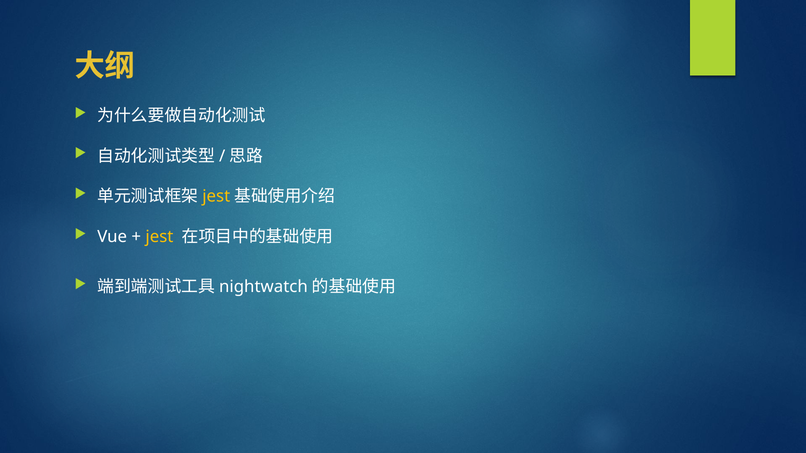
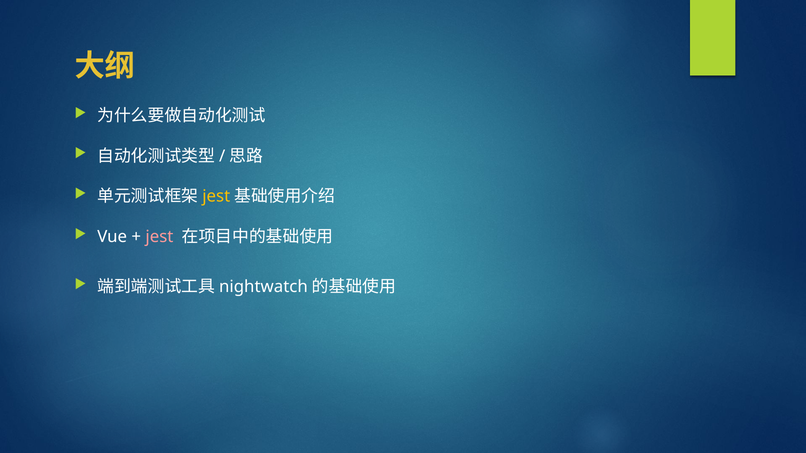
jest colour: yellow -> pink (159, 237)
